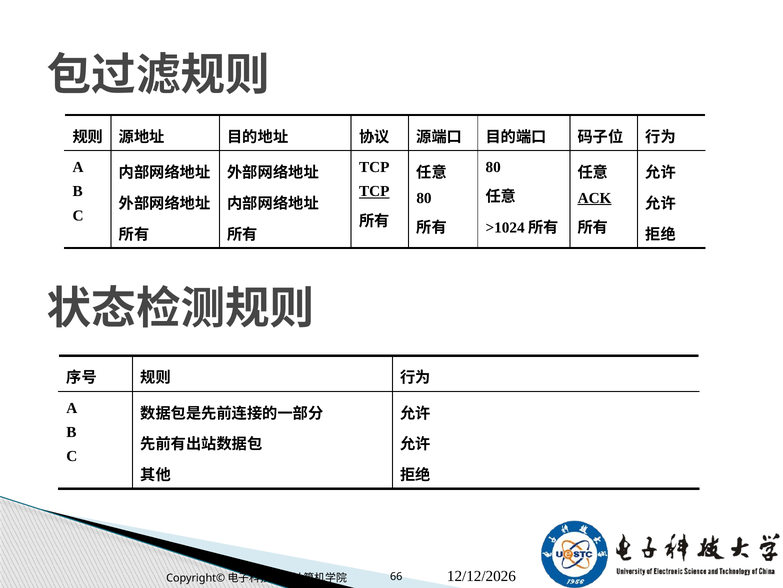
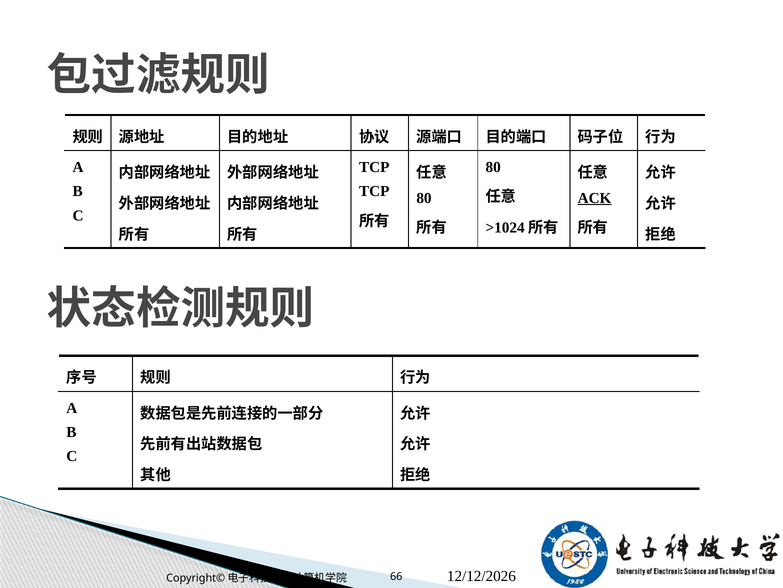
TCP underline: present -> none (374, 191)
